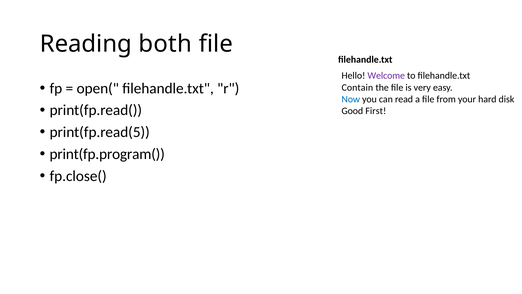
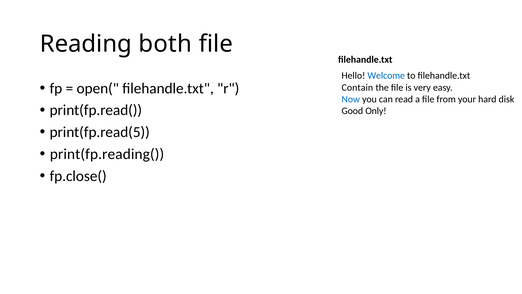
Welcome colour: purple -> blue (386, 76)
First: First -> Only (376, 111)
print(fp.program(: print(fp.program( -> print(fp.reading( (107, 154)
